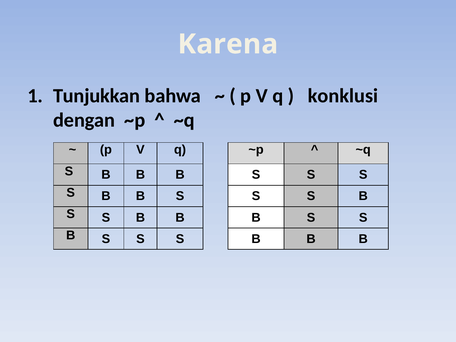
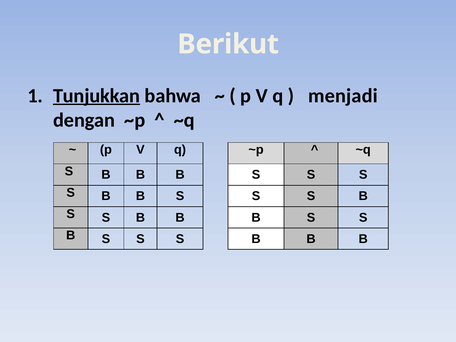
Karena: Karena -> Berikut (228, 44)
Tunjukkan underline: none -> present (97, 96)
konklusi: konklusi -> menjadi (343, 96)
